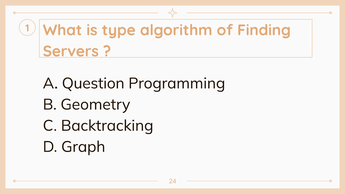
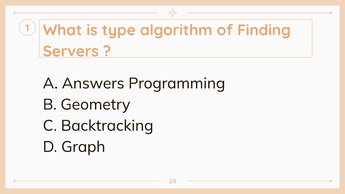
Question: Question -> Answers (93, 83)
